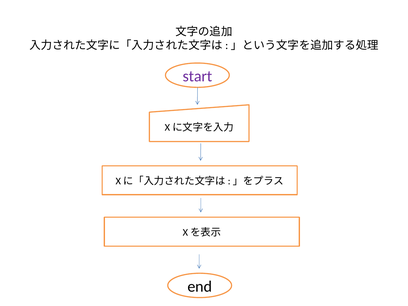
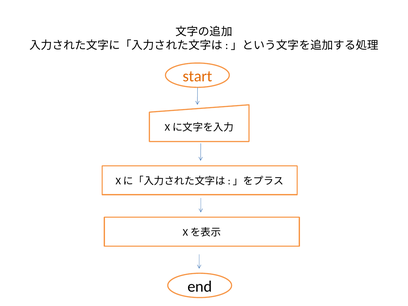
start colour: purple -> orange (197, 76)
